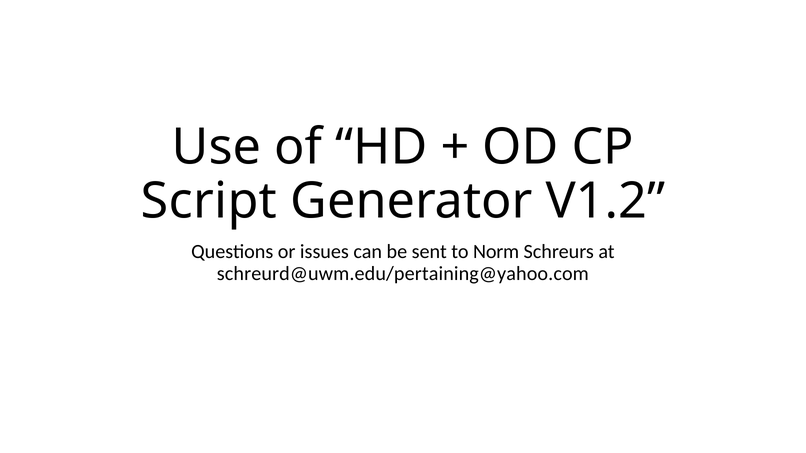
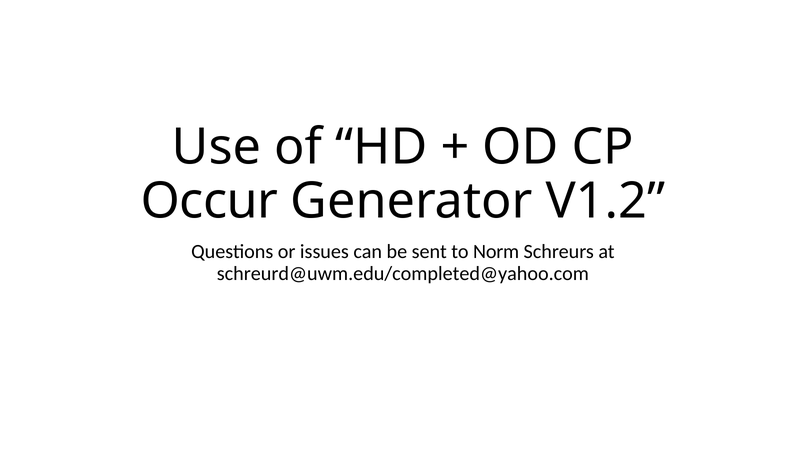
Script: Script -> Occur (209, 201)
schreurd@uwm.edu/pertaining@yahoo.com: schreurd@uwm.edu/pertaining@yahoo.com -> schreurd@uwm.edu/completed@yahoo.com (403, 274)
